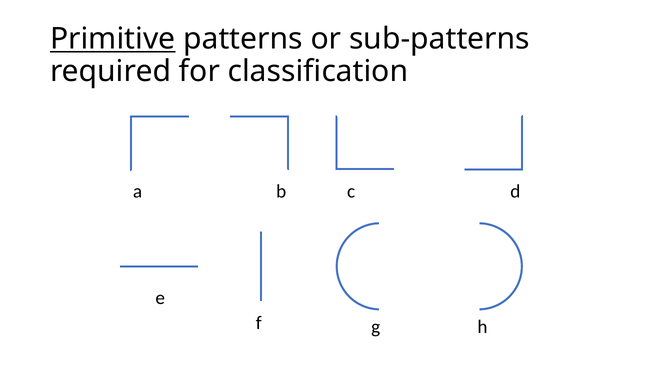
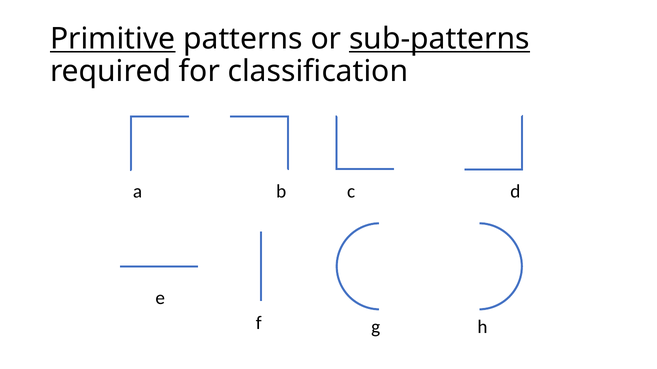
sub-patterns underline: none -> present (439, 39)
